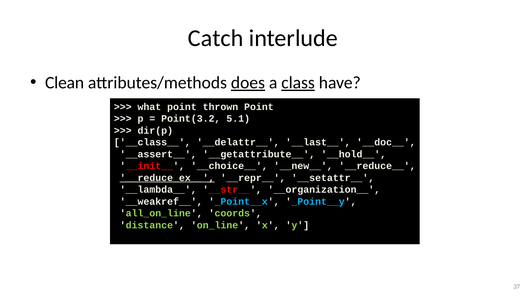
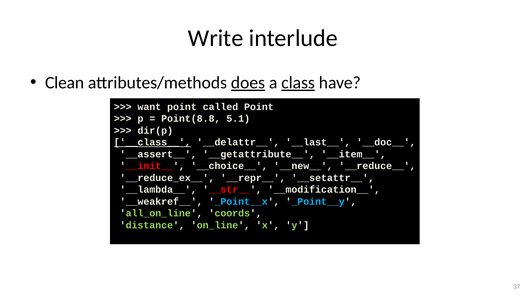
Catch: Catch -> Write (216, 38)
what: what -> want (149, 107)
thrown: thrown -> called (220, 107)
Point(3.2: Point(3.2 -> Point(8.8 (191, 119)
__class__ underline: none -> present (152, 142)
__hold__: __hold__ -> __item__ (354, 154)
__reduce_ex__ underline: present -> none (167, 178)
__organization__: __organization__ -> __modification__ (324, 190)
